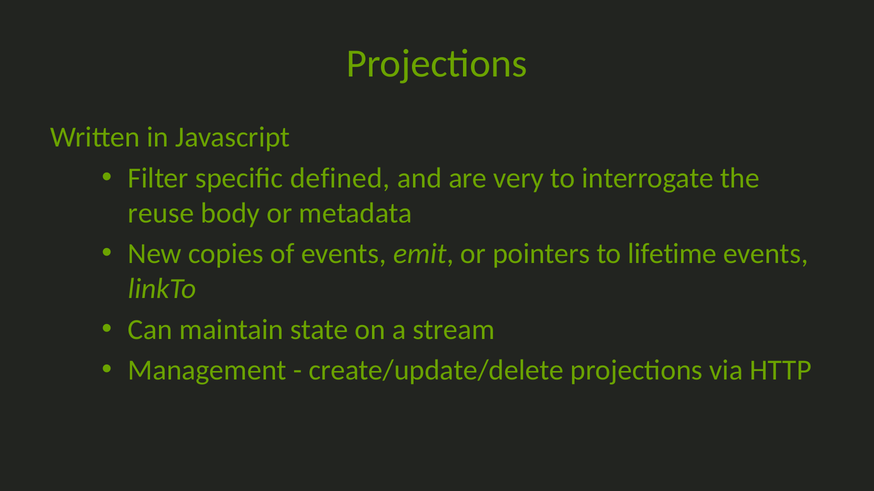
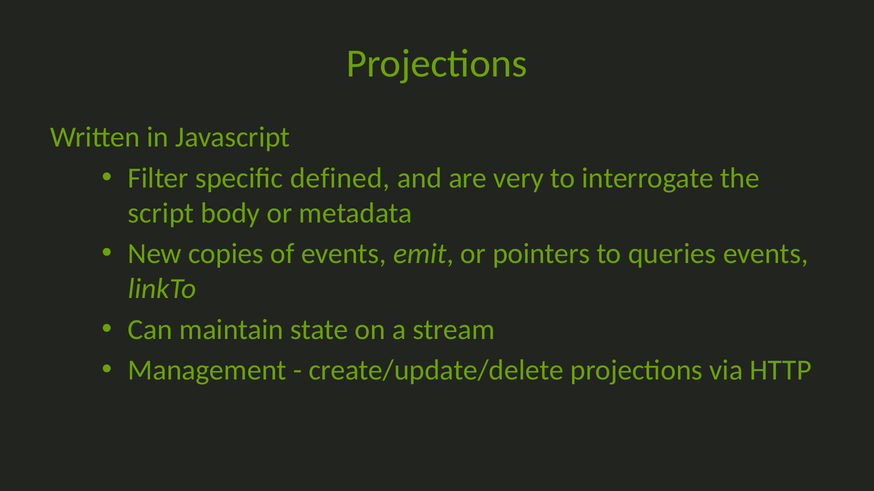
reuse: reuse -> script (161, 213)
lifetime: lifetime -> queries (672, 254)
